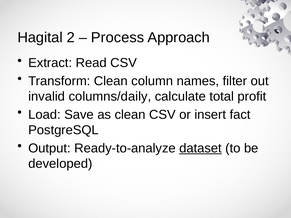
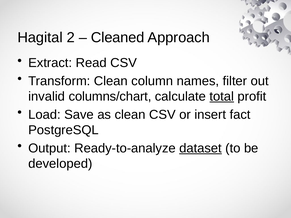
Process: Process -> Cleaned (118, 38)
columns/daily: columns/daily -> columns/chart (110, 97)
total underline: none -> present (222, 97)
